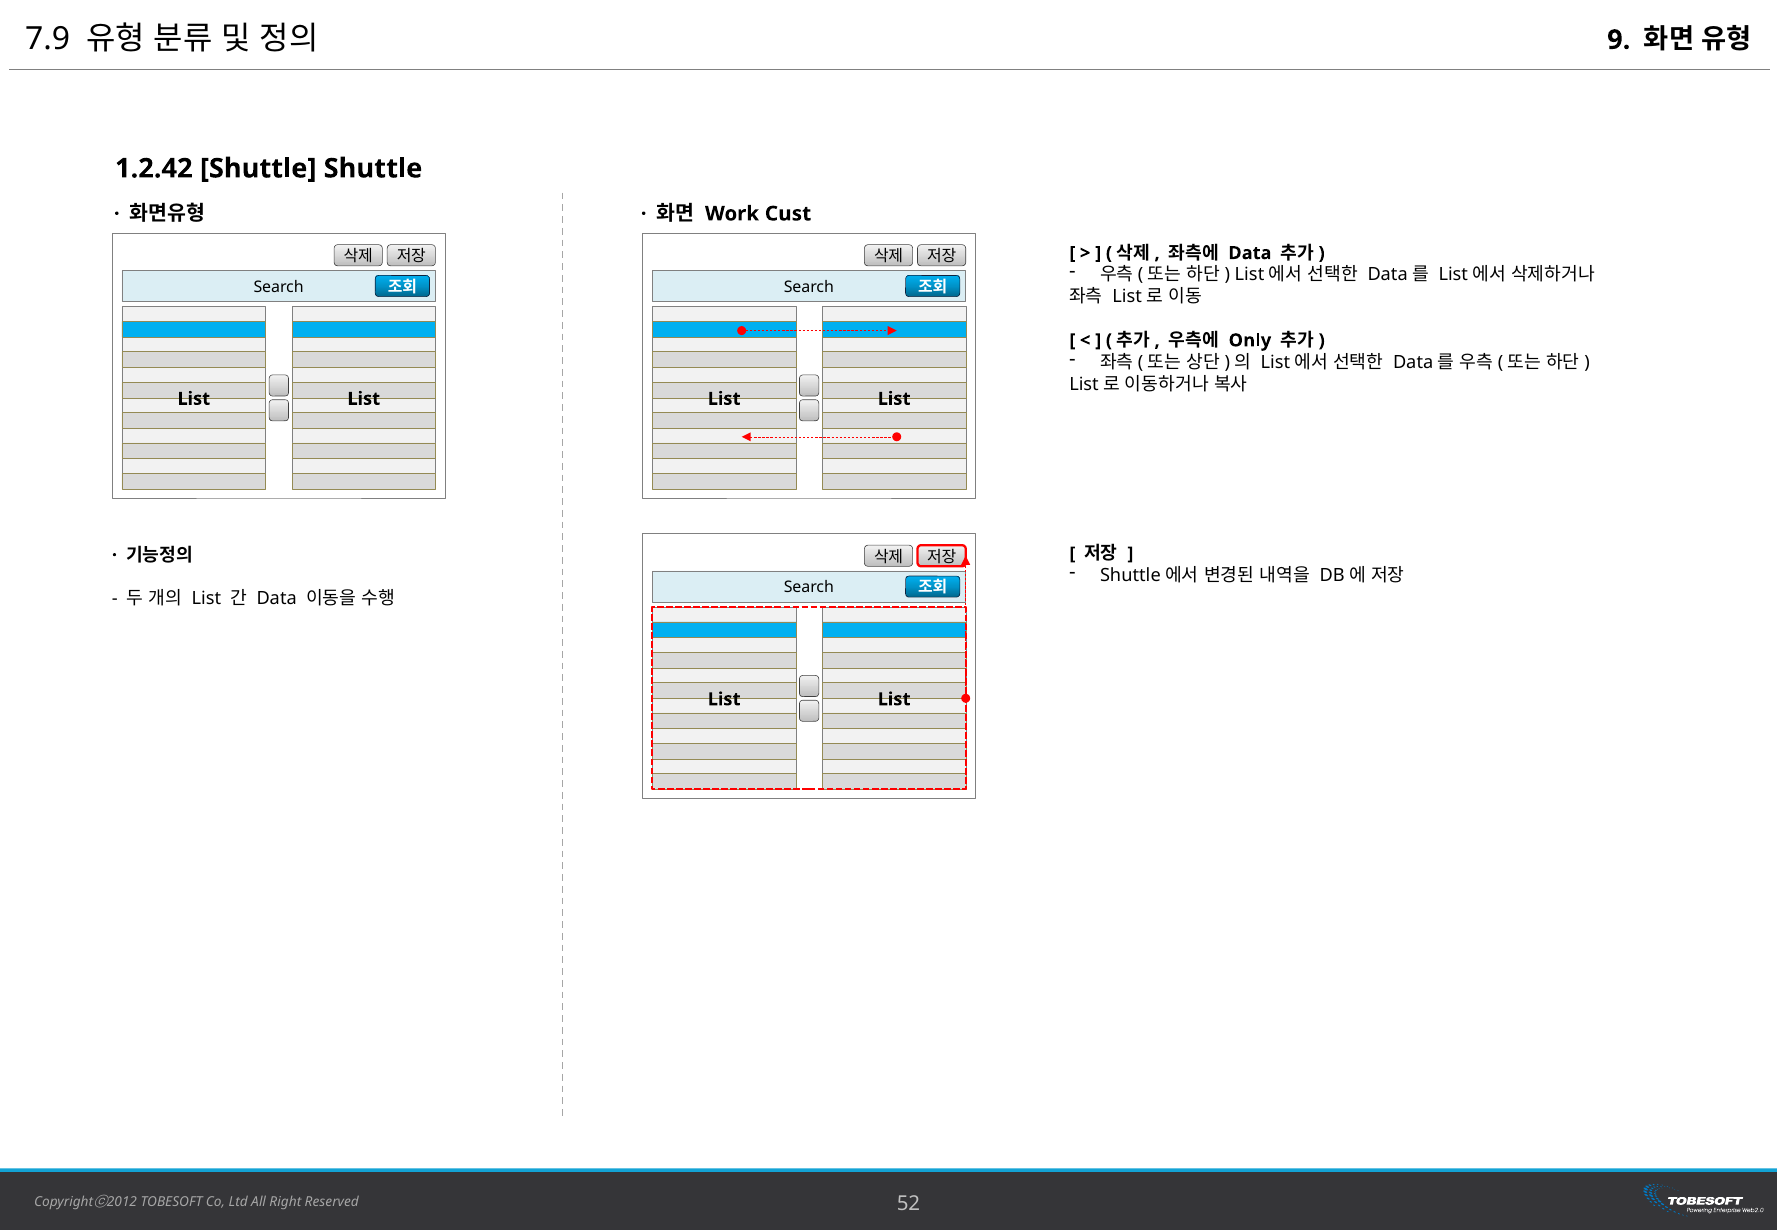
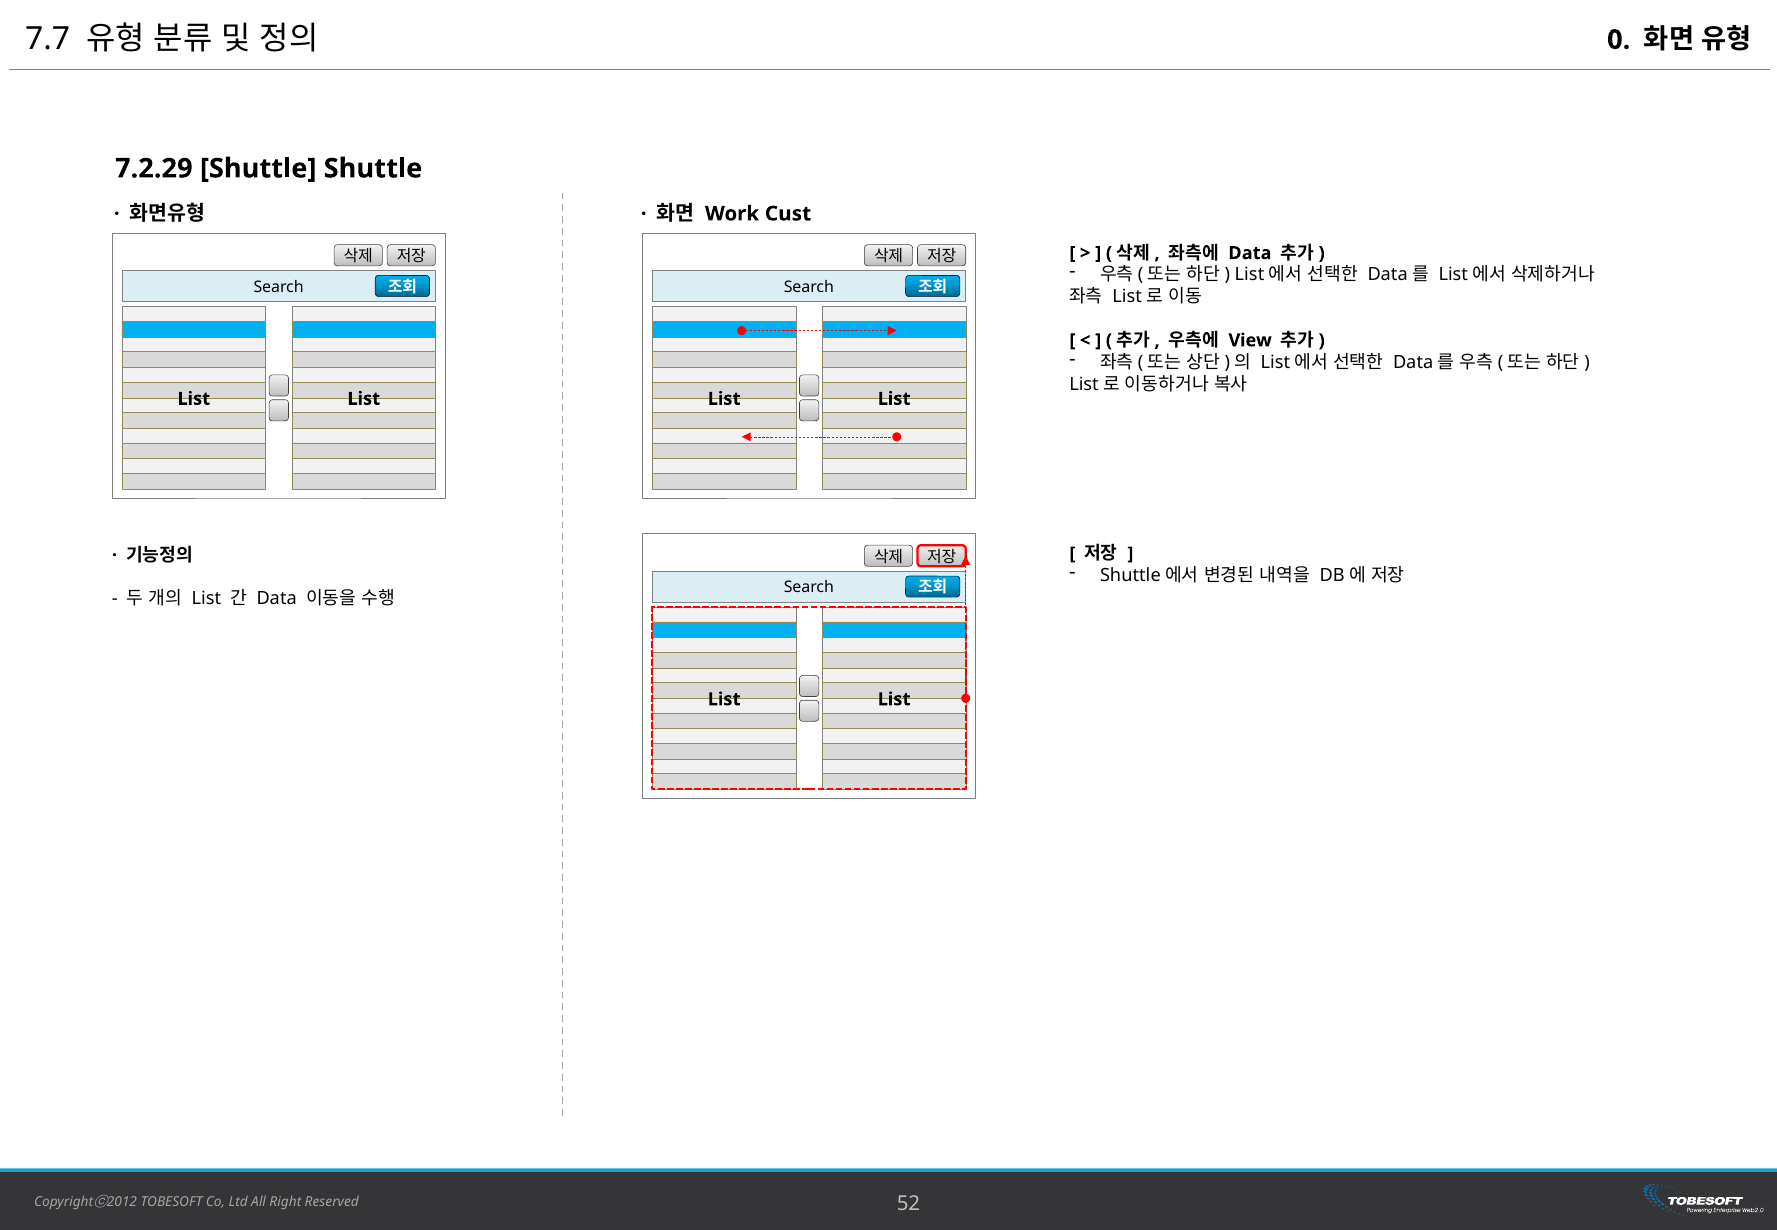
7.9: 7.9 -> 7.7 (48, 39)
9: 9 -> 0 (1619, 40)
1.2.42: 1.2.42 -> 7.2.29 (154, 169)
Only: Only -> View (1250, 340)
